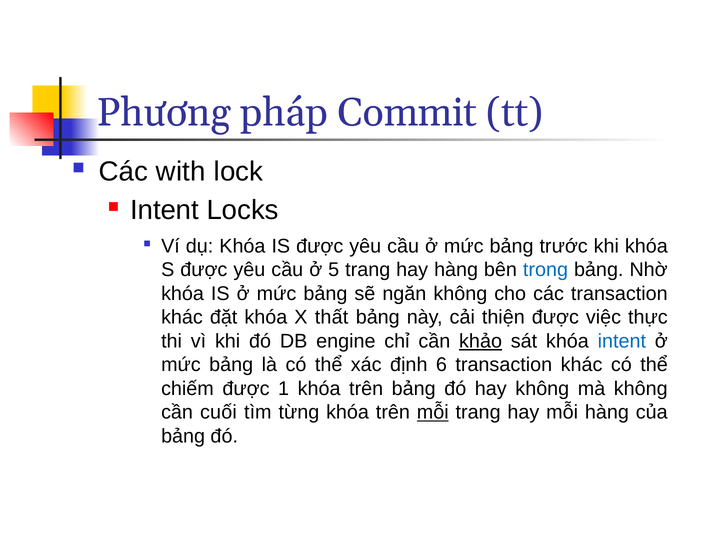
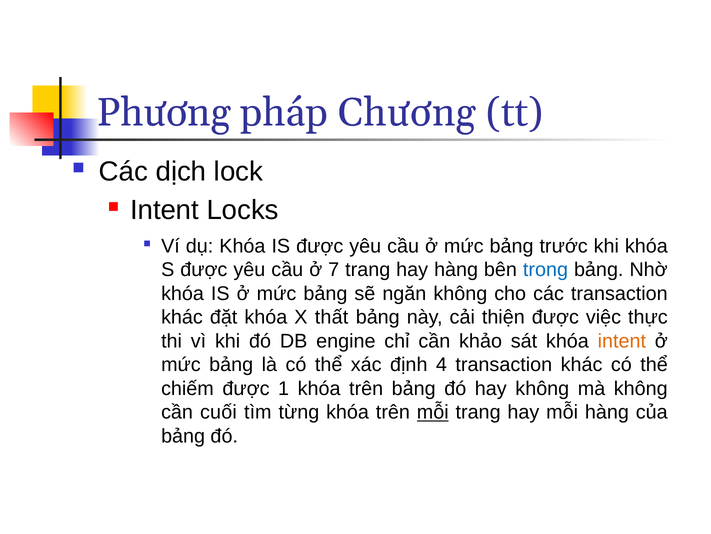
Commit: Commit -> Chương (407, 112)
with: with -> dịch (181, 171)
5: 5 -> 7 (334, 270)
khảo underline: present -> none (481, 341)
intent colour: blue -> orange (622, 341)
6: 6 -> 4 (441, 364)
